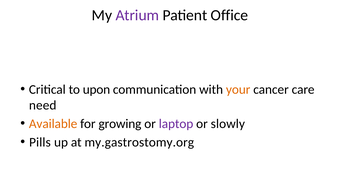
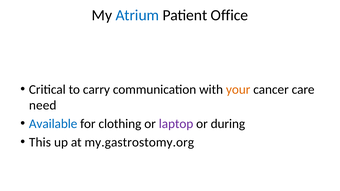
Atrium colour: purple -> blue (137, 15)
upon: upon -> carry (96, 90)
Available colour: orange -> blue (53, 124)
growing: growing -> clothing (120, 124)
slowly: slowly -> during (228, 124)
Pills: Pills -> This (40, 143)
